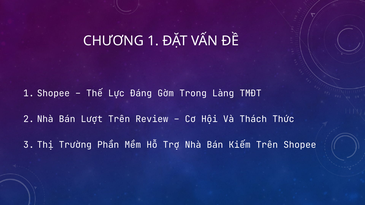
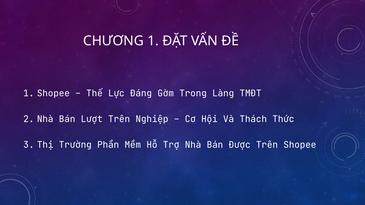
Review: Review -> Nghiệp (152, 119)
Kiếm: Kiếm -> Được (240, 145)
